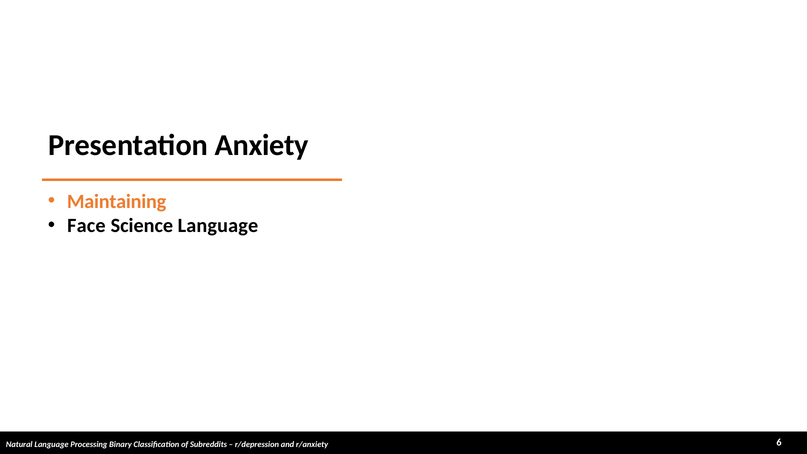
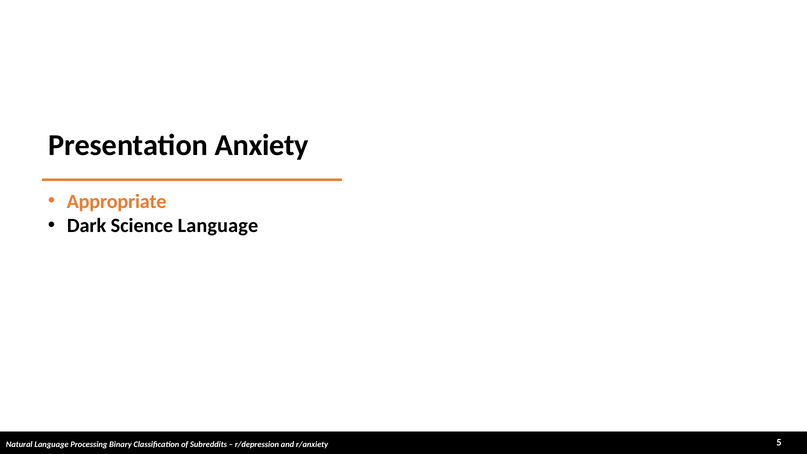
Maintaining: Maintaining -> Appropriate (117, 201)
Face: Face -> Dark (87, 226)
6: 6 -> 5 (779, 443)
